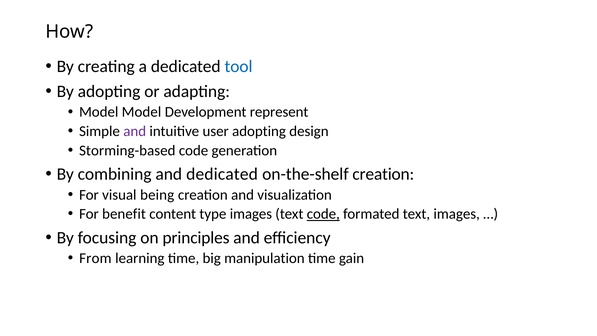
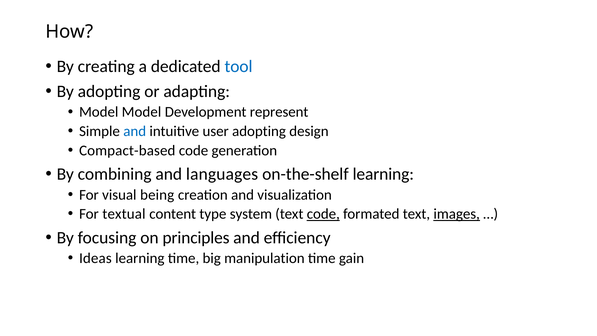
and colour: purple -> blue (135, 131)
Storming-based: Storming-based -> Compact-based (127, 150)
and dedicated: dedicated -> languages (222, 174)
on-the-shelf creation: creation -> learning (383, 174)
benefit: benefit -> textual (124, 214)
type images: images -> system (251, 214)
images underline: none -> present (457, 214)
From: From -> Ideas (95, 258)
